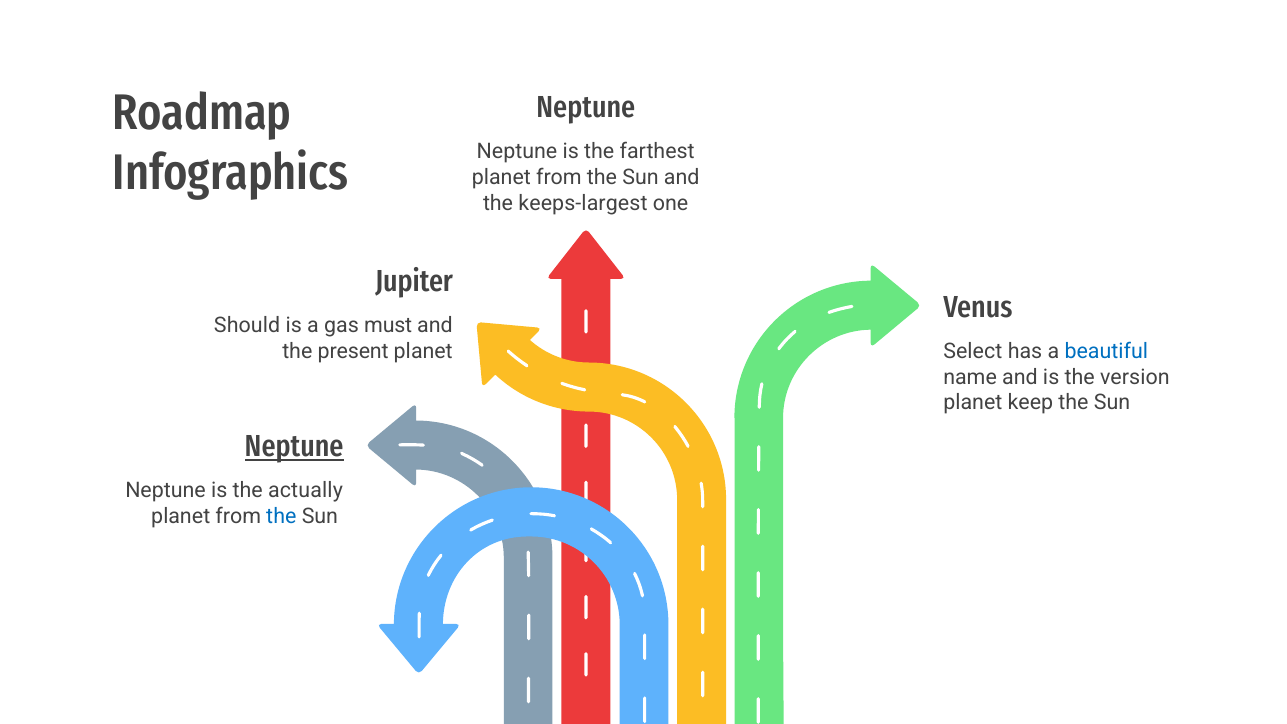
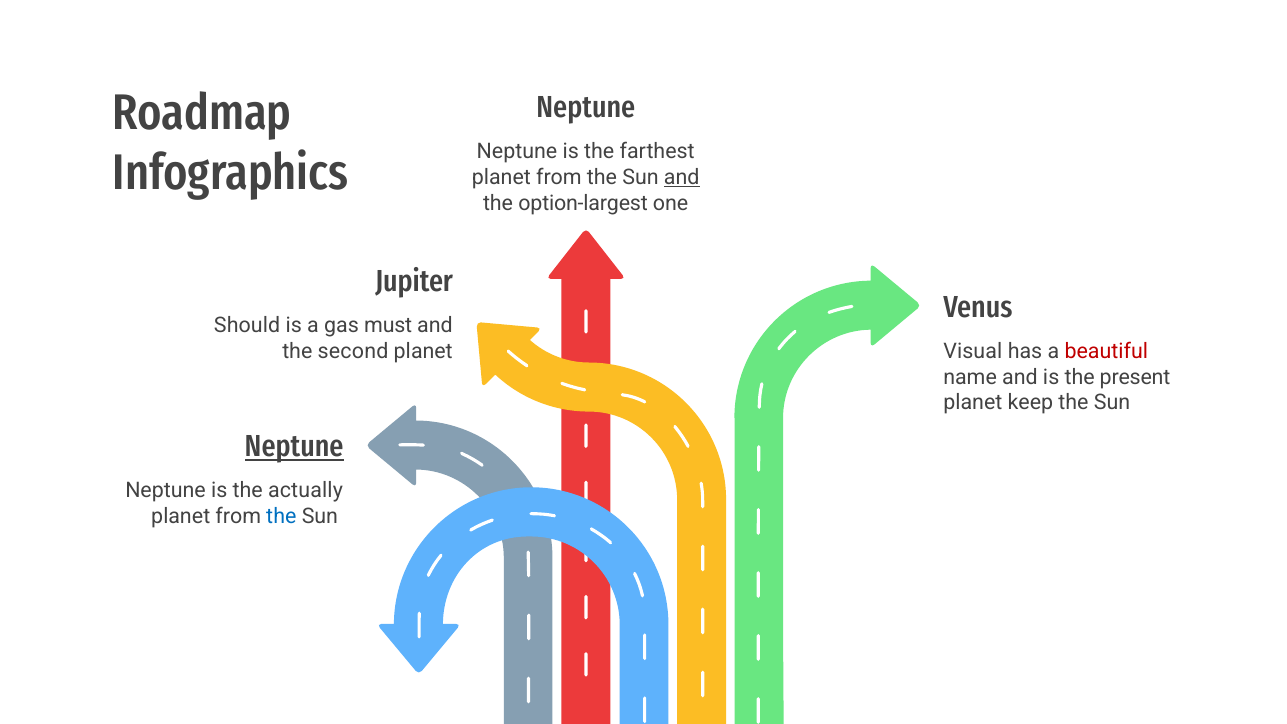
and underline: none -> present (682, 177)
keeps-largest: keeps-largest -> option-largest (583, 203)
Select: Select -> Visual (973, 351)
beautiful colour: blue -> red (1106, 351)
present: present -> second (353, 351)
version: version -> present (1135, 377)
